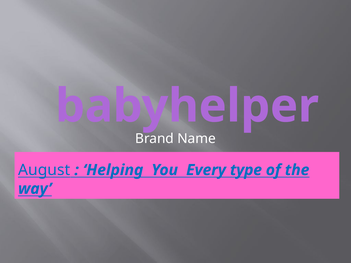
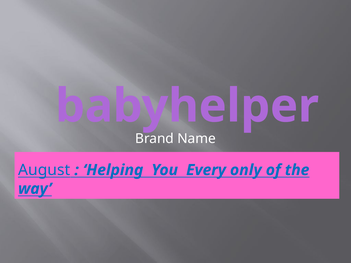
type: type -> only (246, 170)
